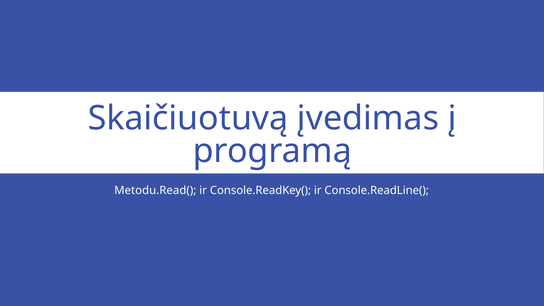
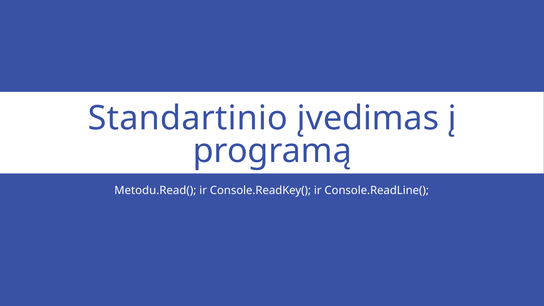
Skaičiuotuvą: Skaičiuotuvą -> Standartinio (188, 118)
